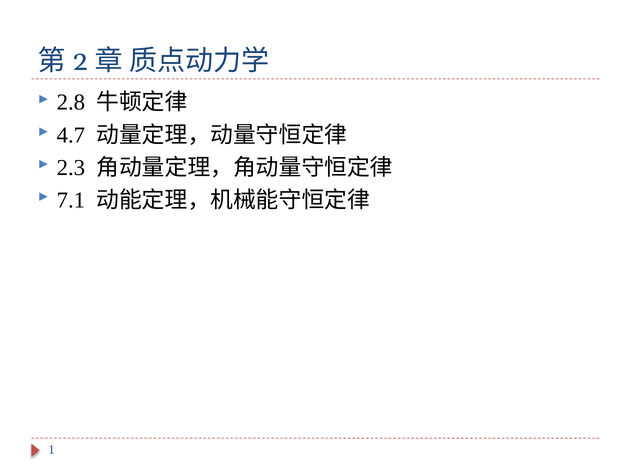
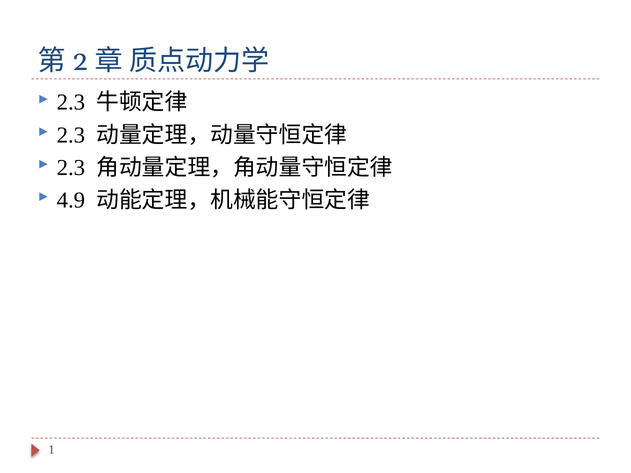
2.8: 2.8 -> 2.3 (71, 103)
4.7: 4.7 -> 2.3 (71, 135)
7.1: 7.1 -> 4.9 (71, 200)
